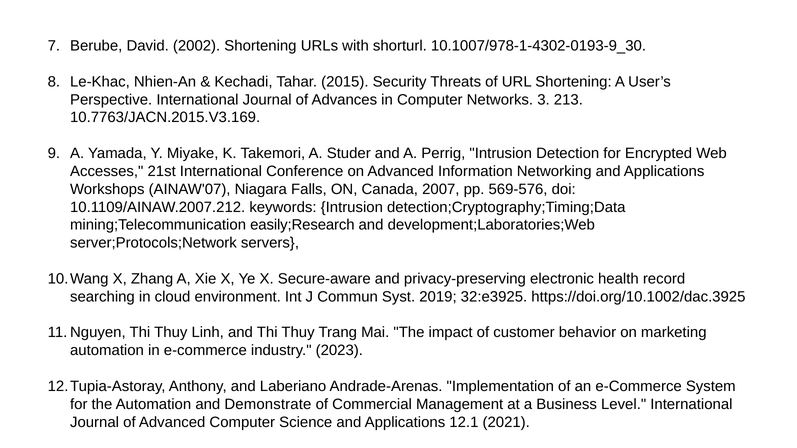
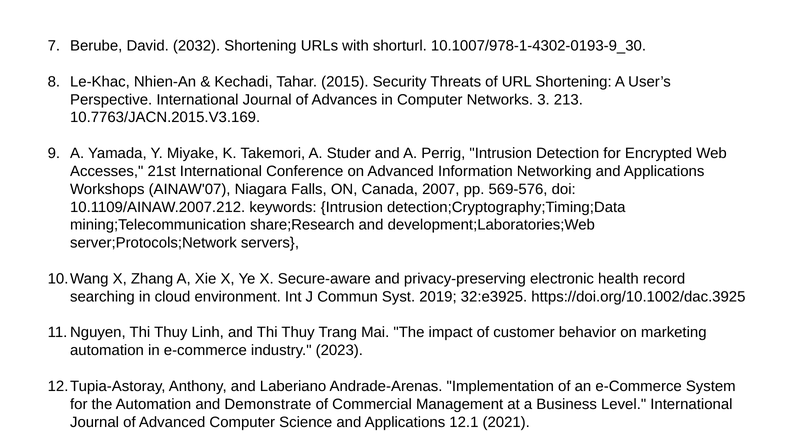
2002: 2002 -> 2032 (197, 46)
easily;Research: easily;Research -> share;Research (302, 225)
